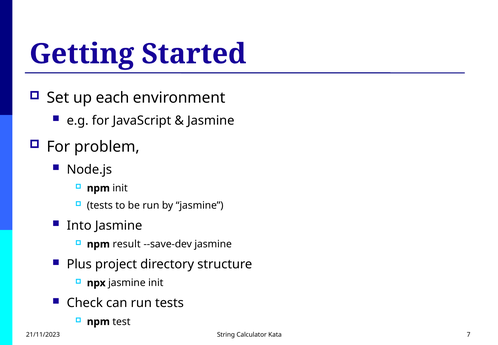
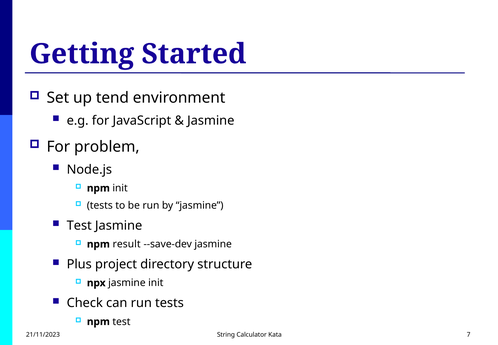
each: each -> tend (112, 98)
Into: Into -> Test (79, 225)
